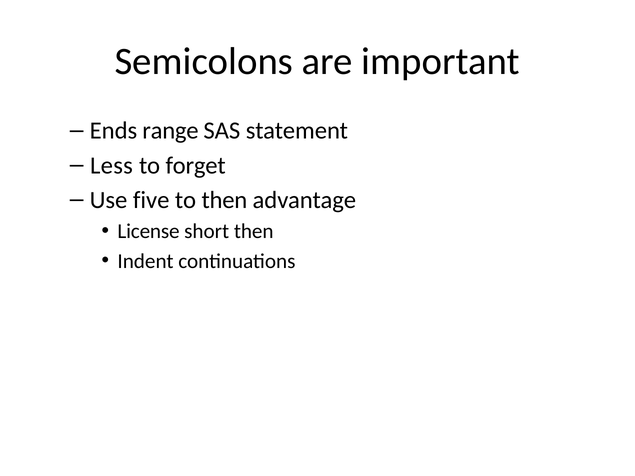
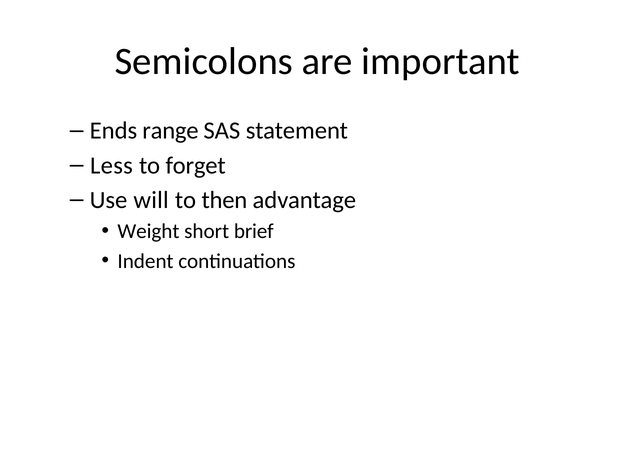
five: five -> will (151, 200)
License: License -> Weight (148, 232)
short then: then -> brief (254, 232)
